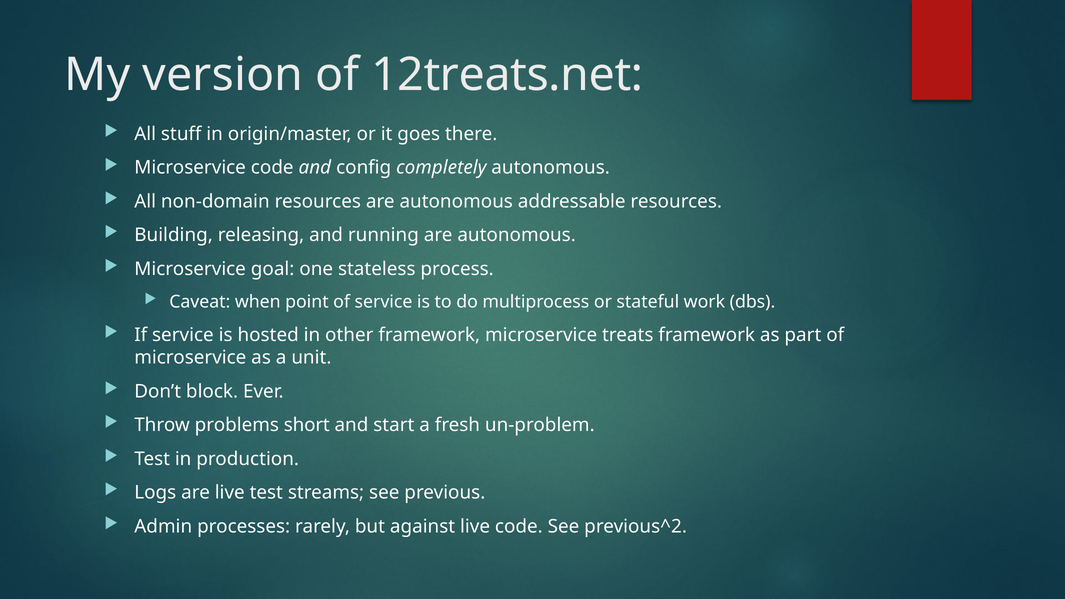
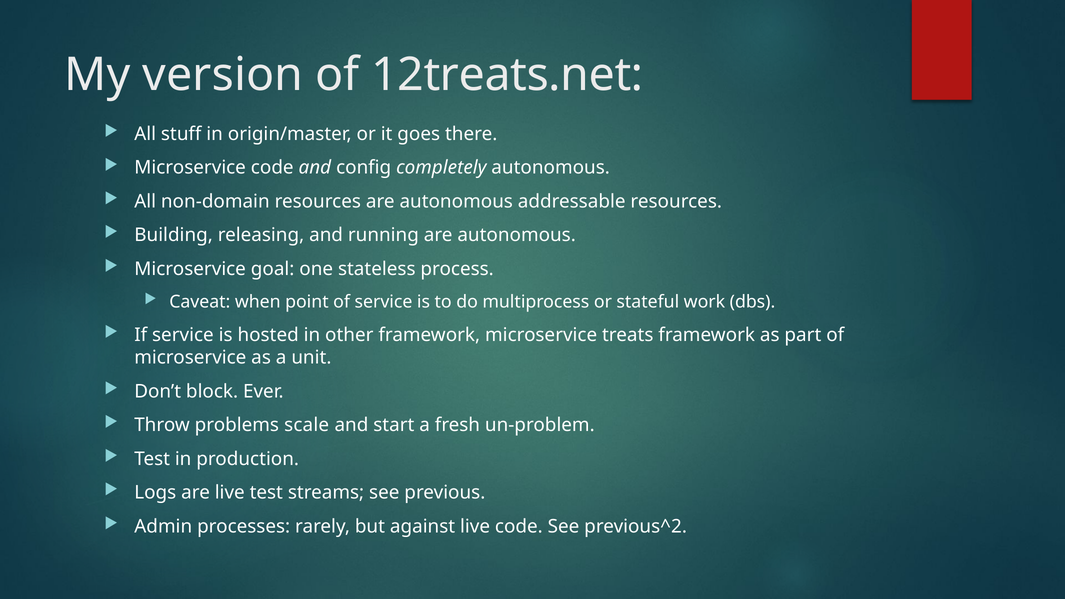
short: short -> scale (307, 425)
